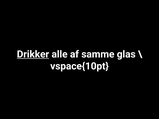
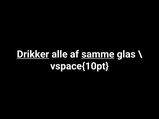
samme underline: none -> present (98, 54)
